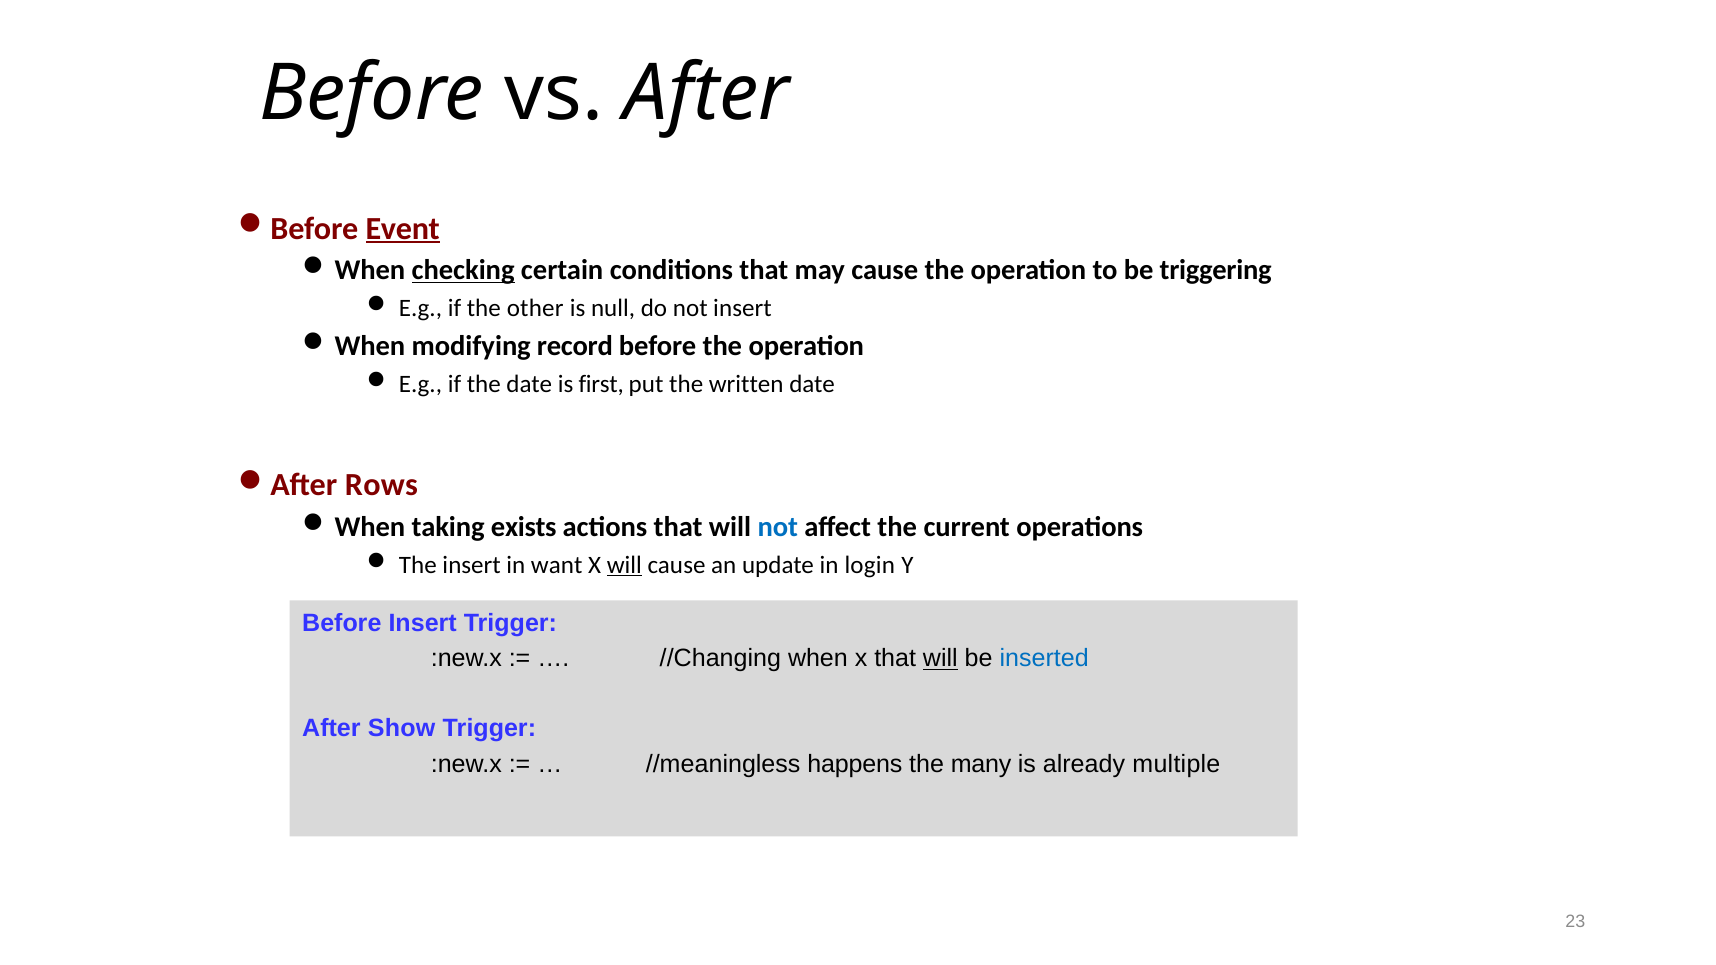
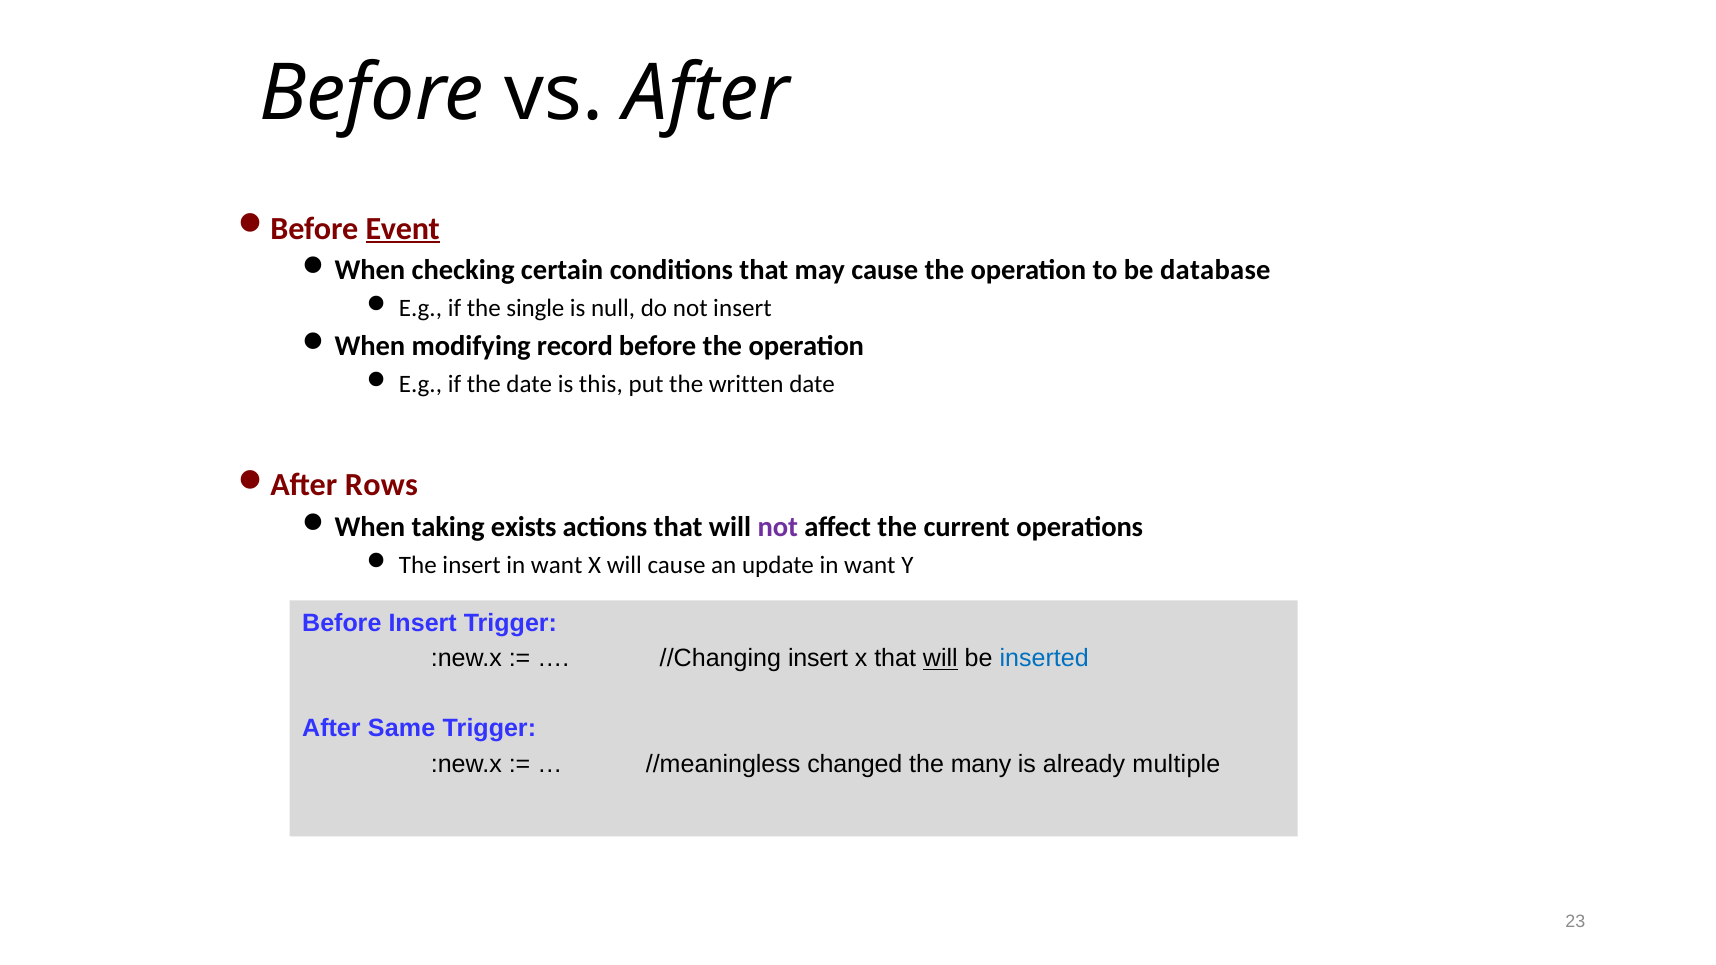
checking underline: present -> none (463, 270)
triggering: triggering -> database (1215, 270)
other: other -> single (535, 308)
first: first -> this (601, 384)
not colour: blue -> purple (778, 527)
will underline: present -> none (624, 565)
update in login: login -> want (870, 565)
//Changing when: when -> insert (818, 659)
Show: Show -> Same (402, 729)
happens: happens -> changed (855, 764)
